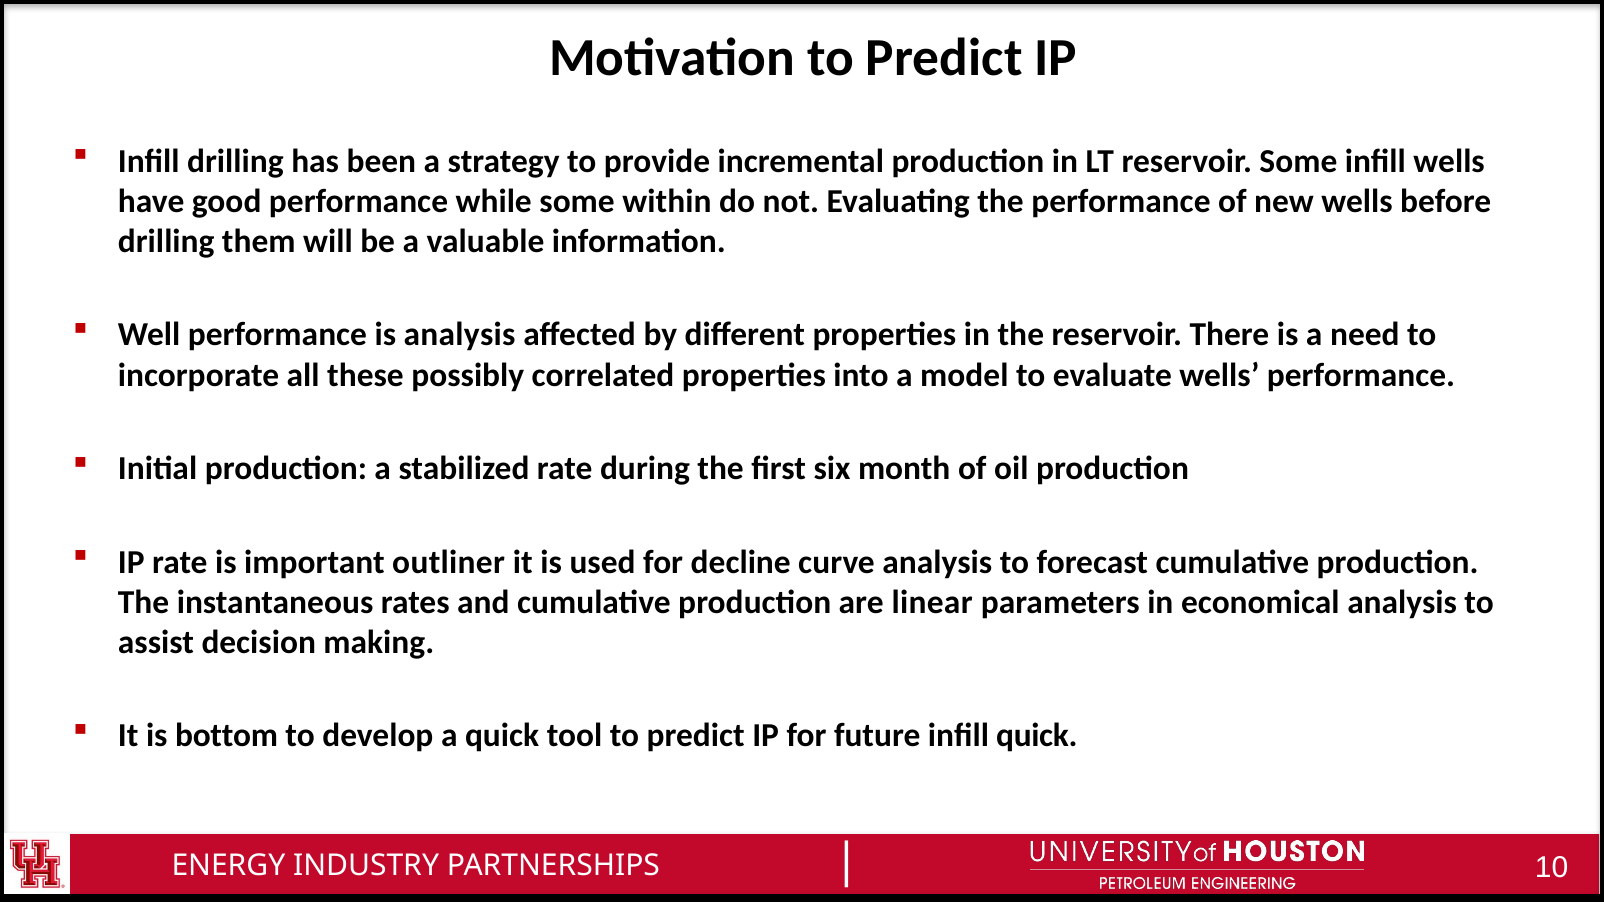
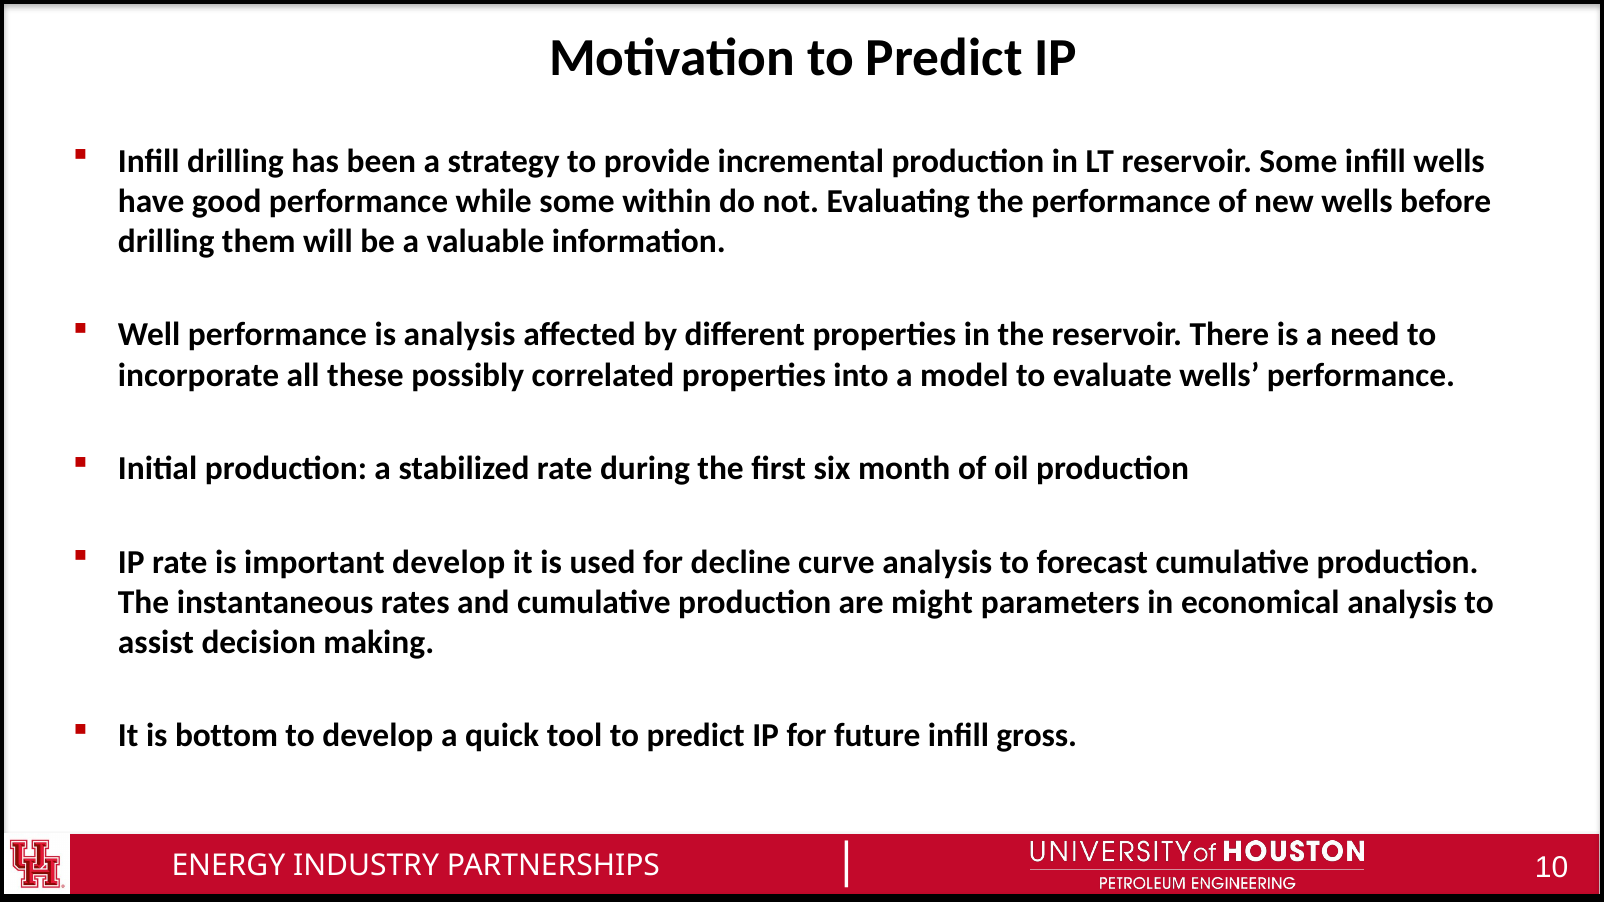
important outliner: outliner -> develop (449, 562)
linear: linear -> might (932, 602)
infill quick: quick -> gross (1037, 736)
